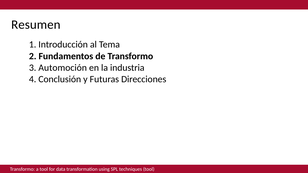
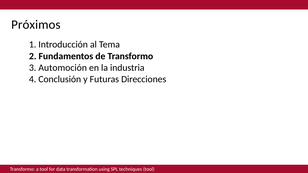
Resumen: Resumen -> Próximos (36, 25)
